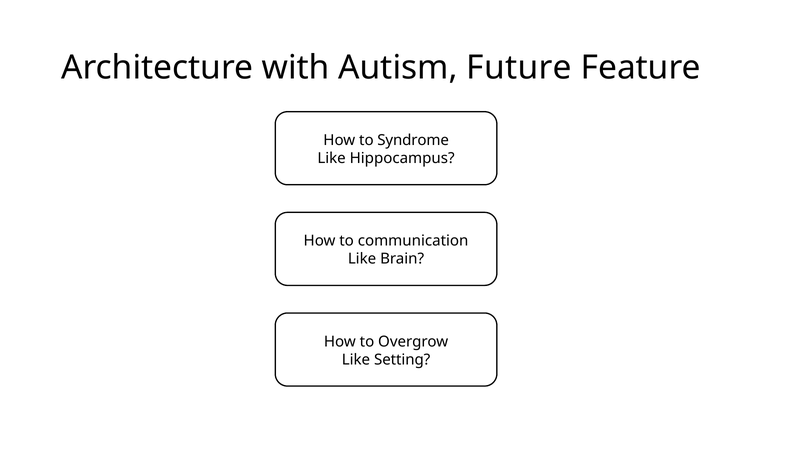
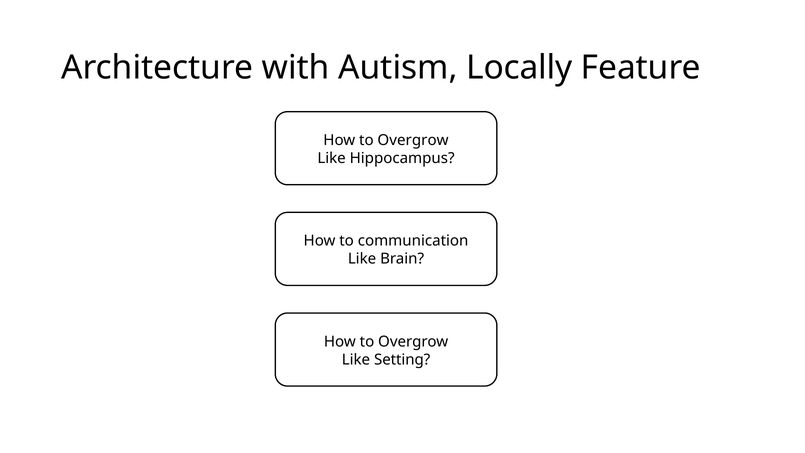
Future: Future -> Locally (519, 68)
Syndrome: Syndrome -> Overgrow (413, 140)
